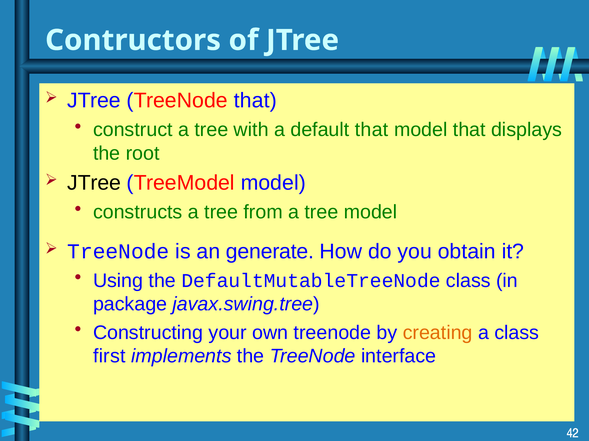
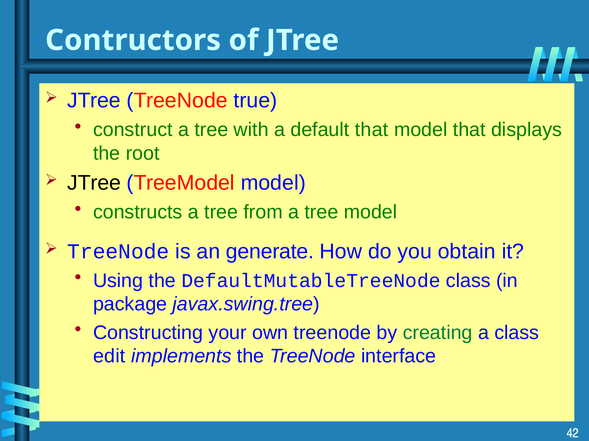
TreeNode that: that -> true (255, 101)
creating colour: orange -> green (438, 333)
first: first -> edit (109, 357)
